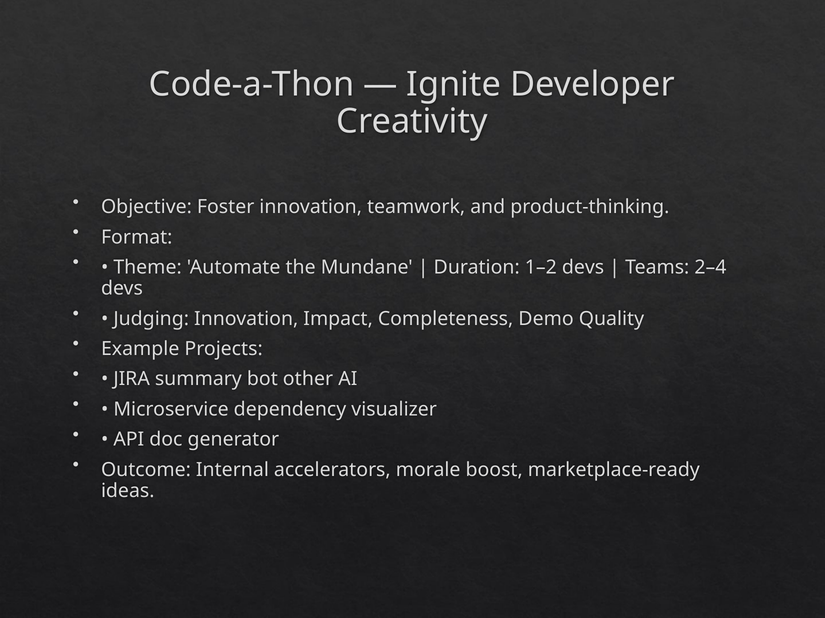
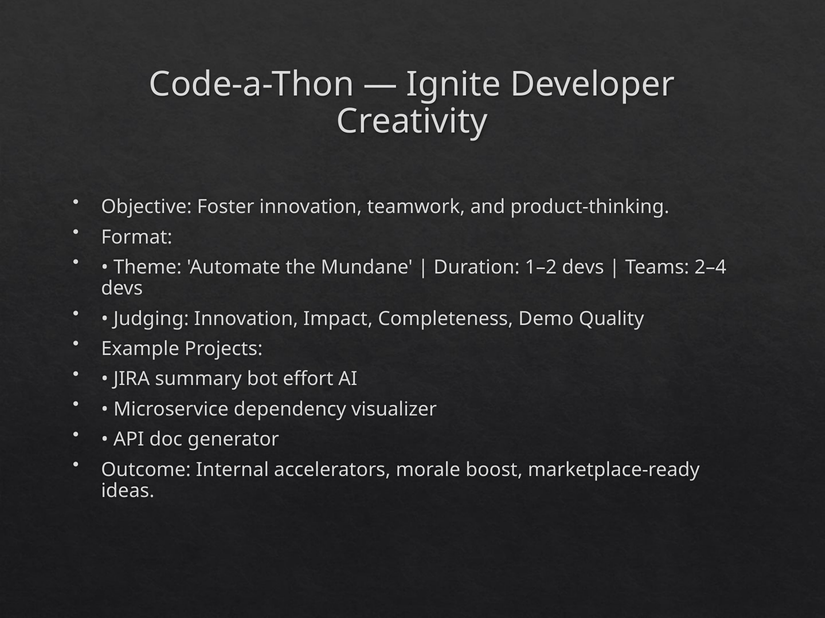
other: other -> effort (308, 380)
